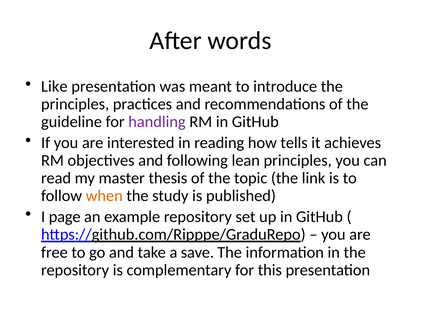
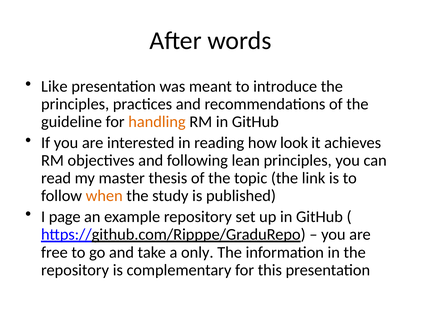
handling colour: purple -> orange (157, 122)
tells: tells -> look (294, 143)
save: save -> only (197, 253)
